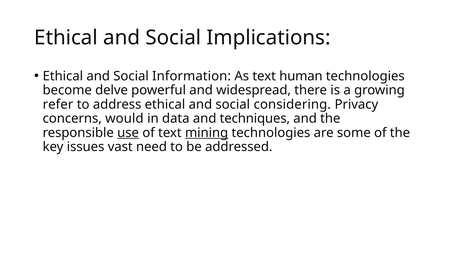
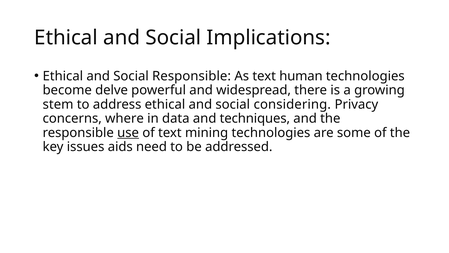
Social Information: Information -> Responsible (192, 76)
refer: refer -> stem (58, 104)
would: would -> where (124, 118)
mining underline: present -> none (207, 132)
vast: vast -> aids (120, 147)
